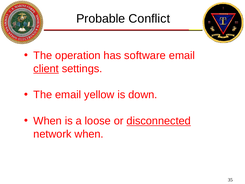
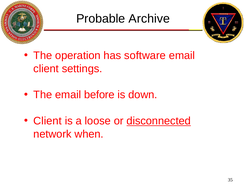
Conflict: Conflict -> Archive (149, 19)
client underline: present -> none (46, 69)
yellow: yellow -> before (99, 95)
When: When -> Client (48, 121)
